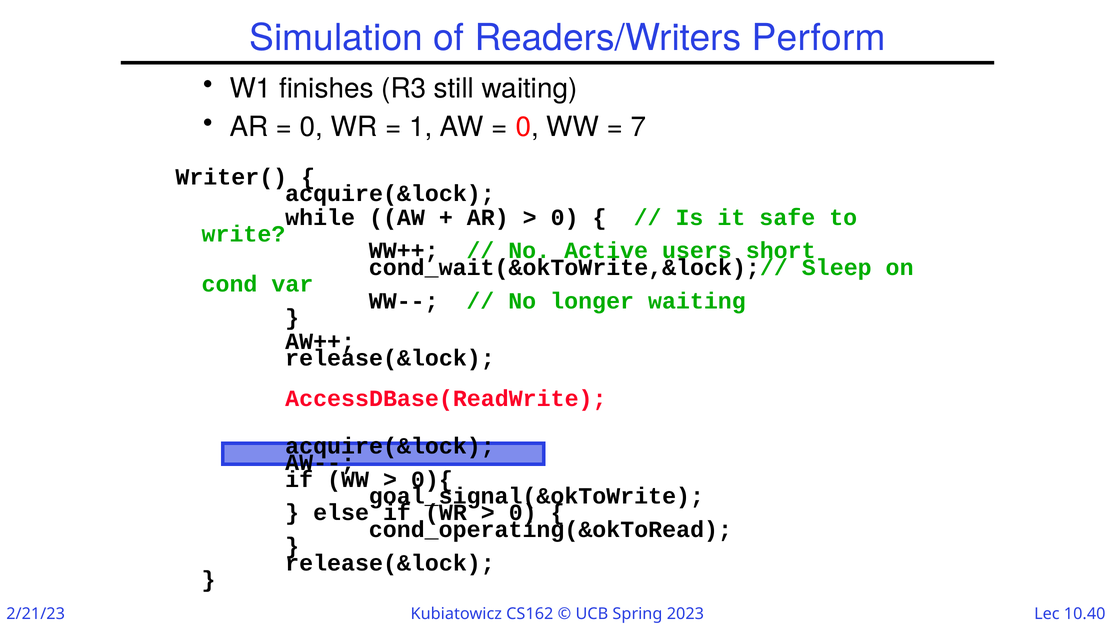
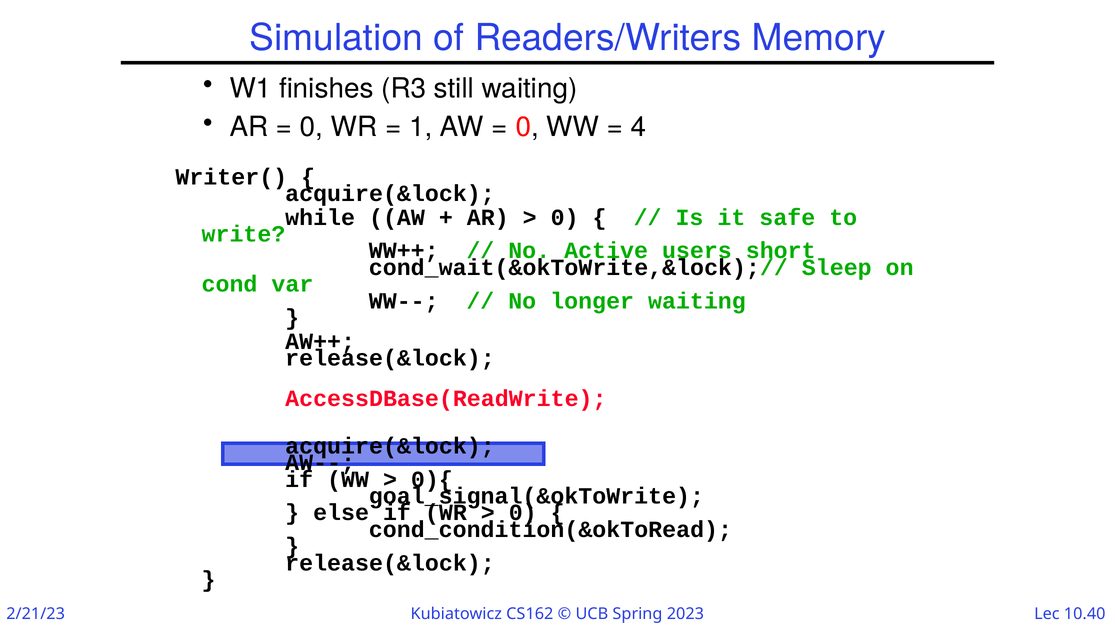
Perform: Perform -> Memory (819, 38)
7: 7 -> 4 (638, 127)
cond_operating(&okToRead: cond_operating(&okToRead -> cond_condition(&okToRead (550, 530)
